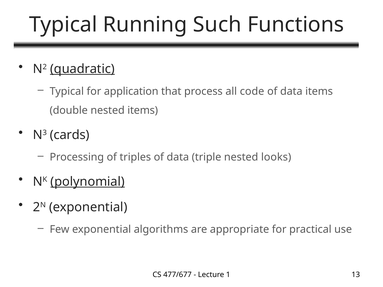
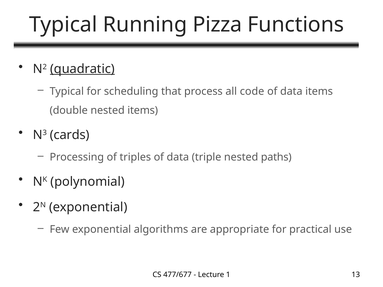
Such: Such -> Pizza (217, 25)
application: application -> scheduling (131, 91)
looks: looks -> paths (276, 157)
polynomial underline: present -> none (88, 182)
